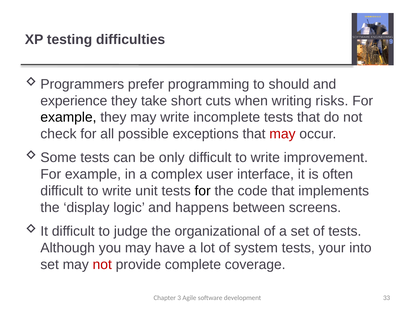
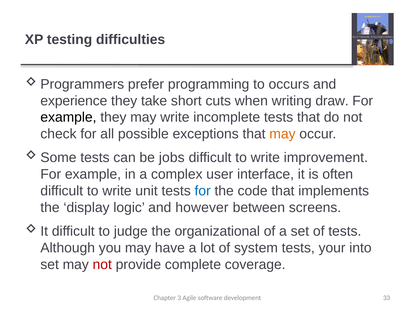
should: should -> occurs (289, 84)
risks: risks -> draw (332, 101)
may colour: red -> orange (282, 134)
only: only -> jobs (172, 157)
for colour: black -> blue (203, 190)
happens: happens -> however (202, 207)
